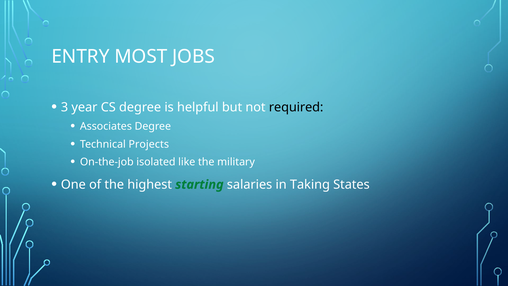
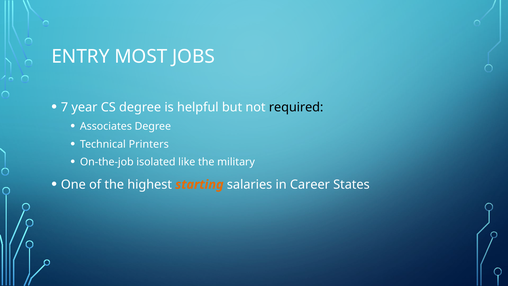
3: 3 -> 7 (65, 107)
Projects: Projects -> Printers (149, 144)
starting colour: green -> orange (199, 184)
Taking: Taking -> Career (310, 184)
